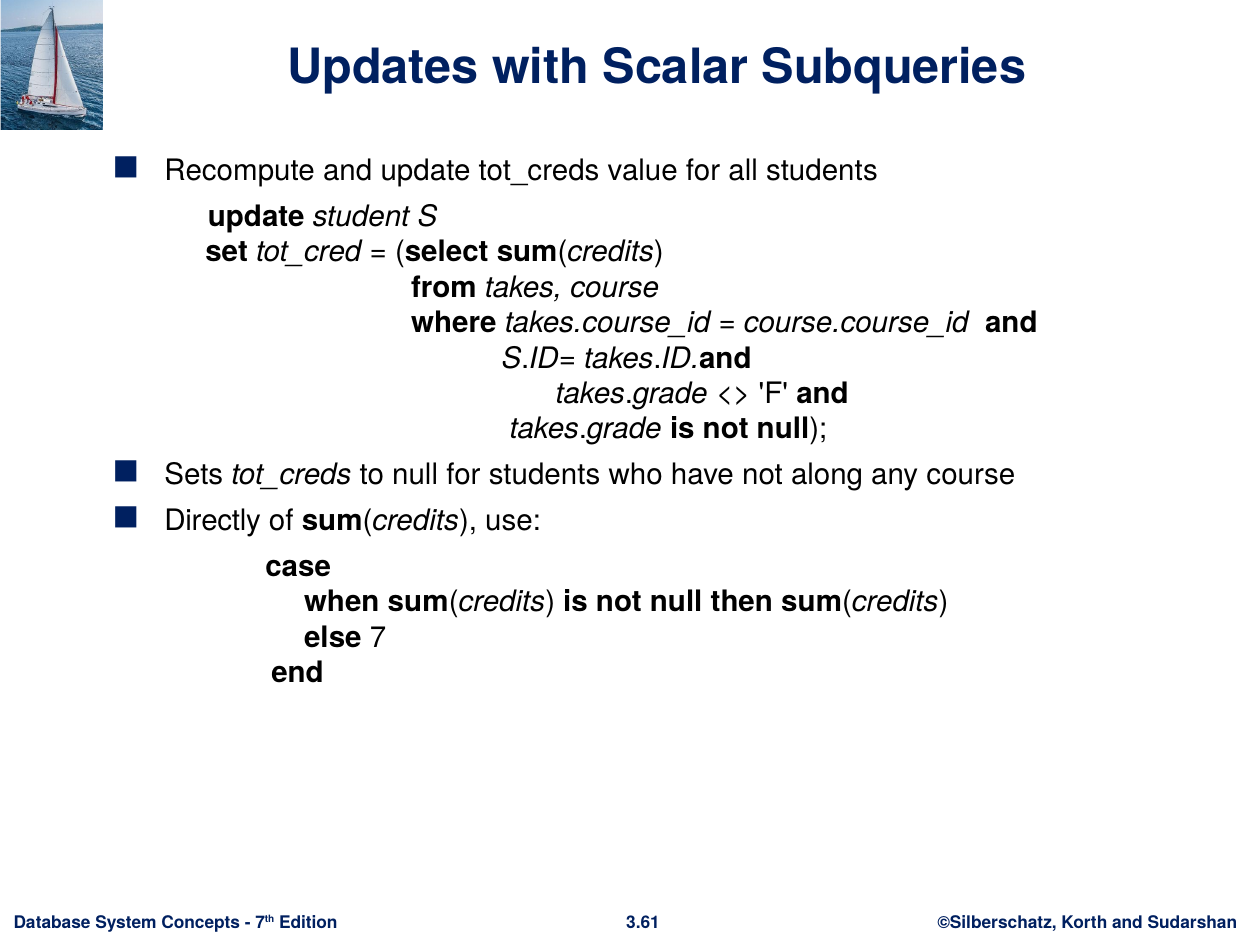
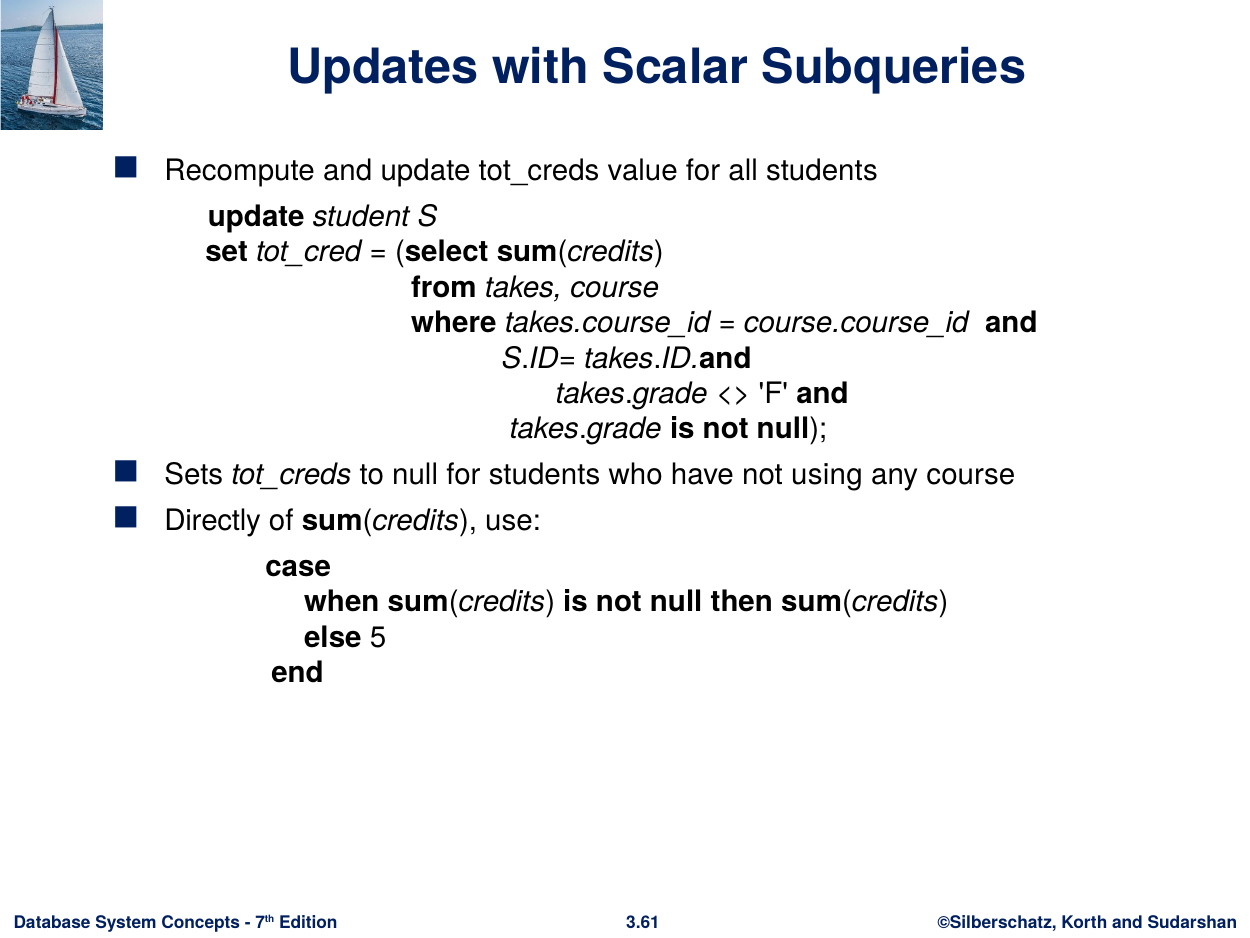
along: along -> using (827, 475)
7: 7 -> 5 (378, 637)
